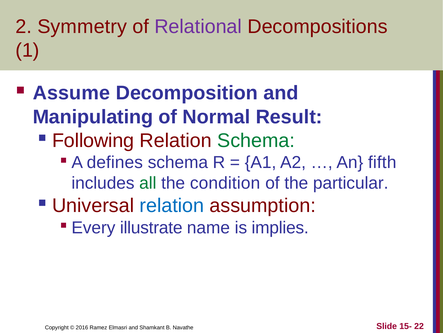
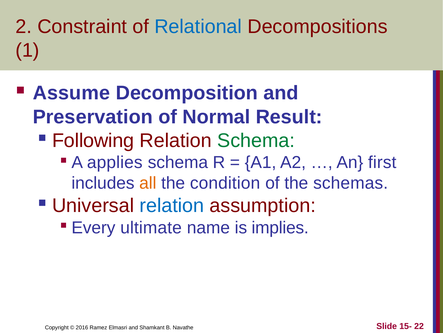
Symmetry: Symmetry -> Constraint (82, 26)
Relational colour: purple -> blue (198, 26)
Manipulating: Manipulating -> Preservation (93, 117)
defines: defines -> applies (115, 162)
fifth: fifth -> first (382, 162)
all colour: green -> orange (148, 183)
particular: particular -> schemas (351, 183)
illustrate: illustrate -> ultimate (151, 227)
